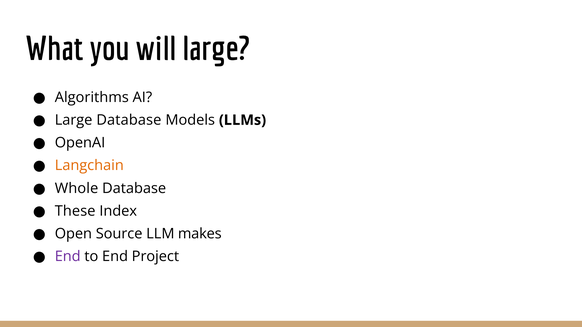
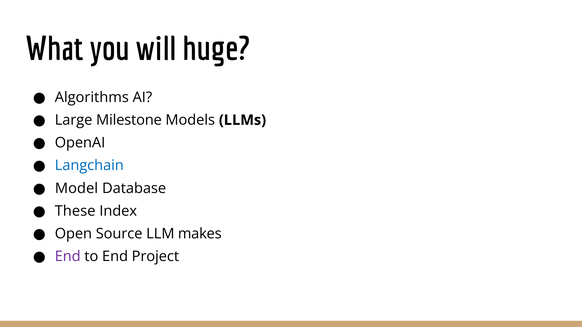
will large: large -> huge (216, 49)
Large Database: Database -> Milestone (129, 120)
Langchain colour: orange -> blue (89, 166)
Whole: Whole -> Model (77, 188)
